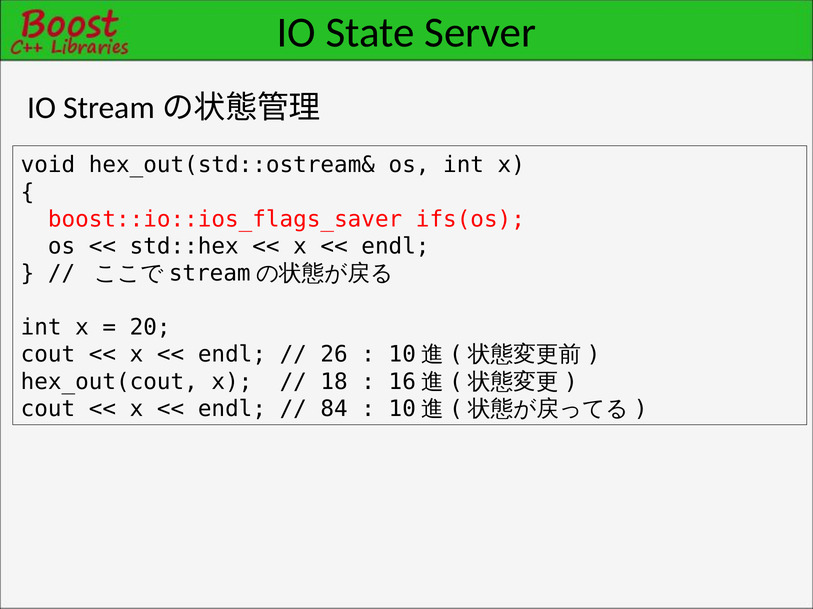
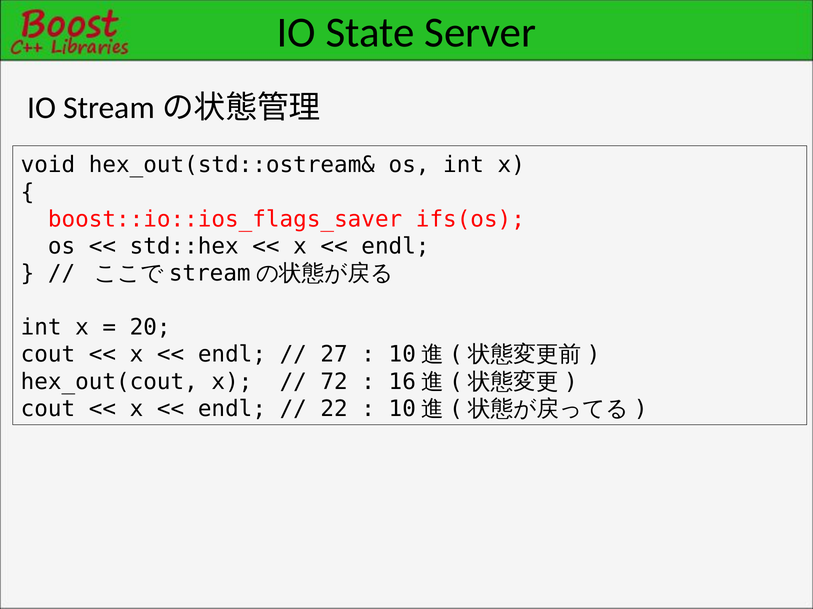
26: 26 -> 27 (334, 355)
18: 18 -> 72 (334, 382)
84: 84 -> 22 (334, 409)
